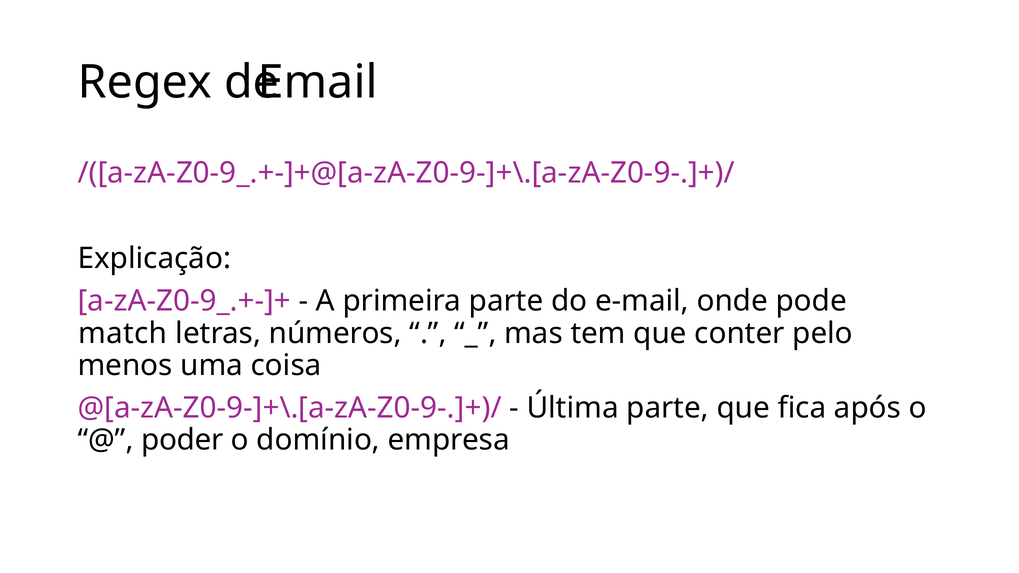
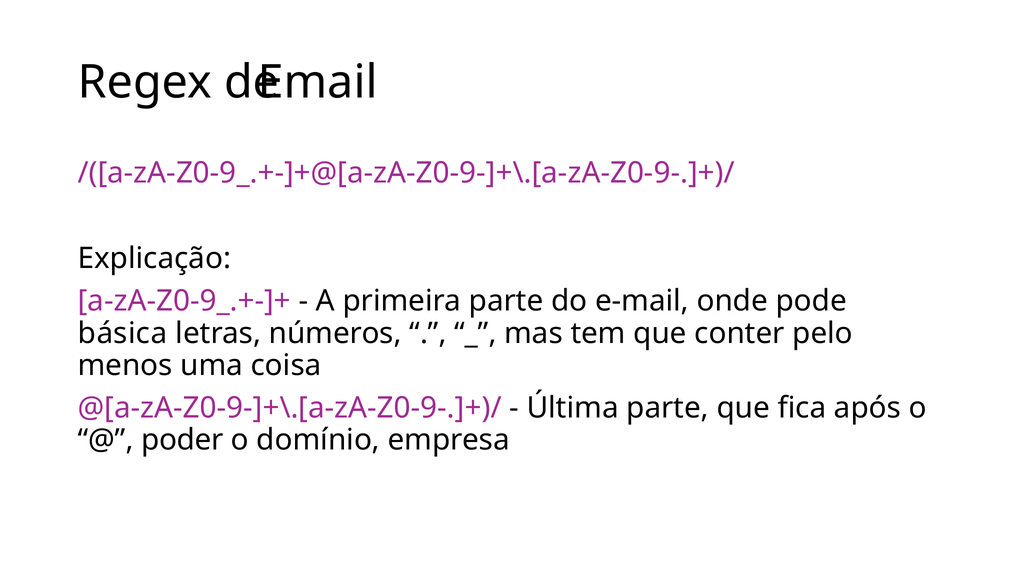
match: match -> básica (123, 333)
